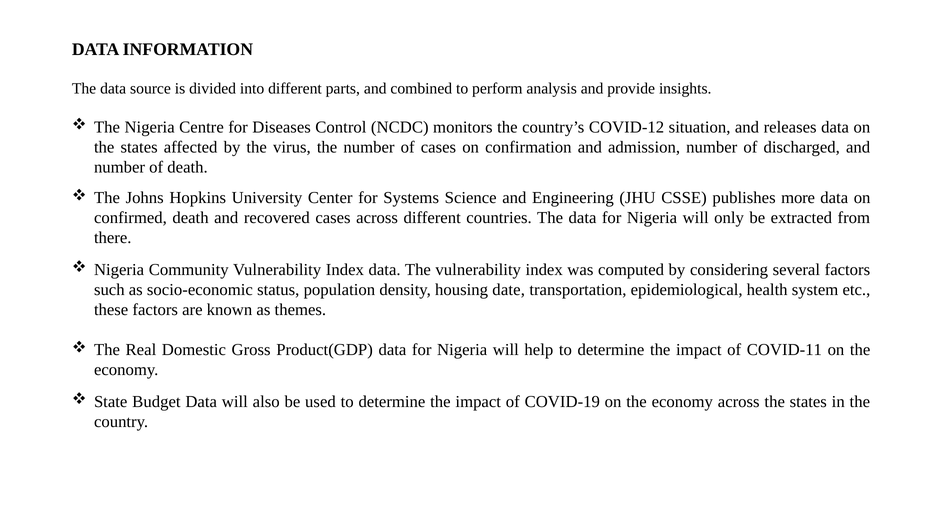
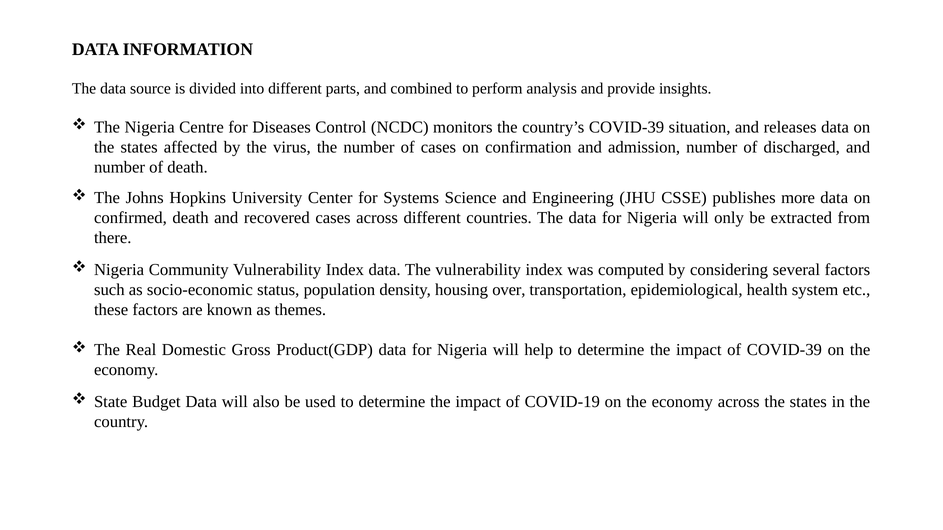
country’s COVID-12: COVID-12 -> COVID-39 (627, 127)
date: date -> over (509, 290)
of COVID-11: COVID-11 -> COVID-39 (784, 350)
